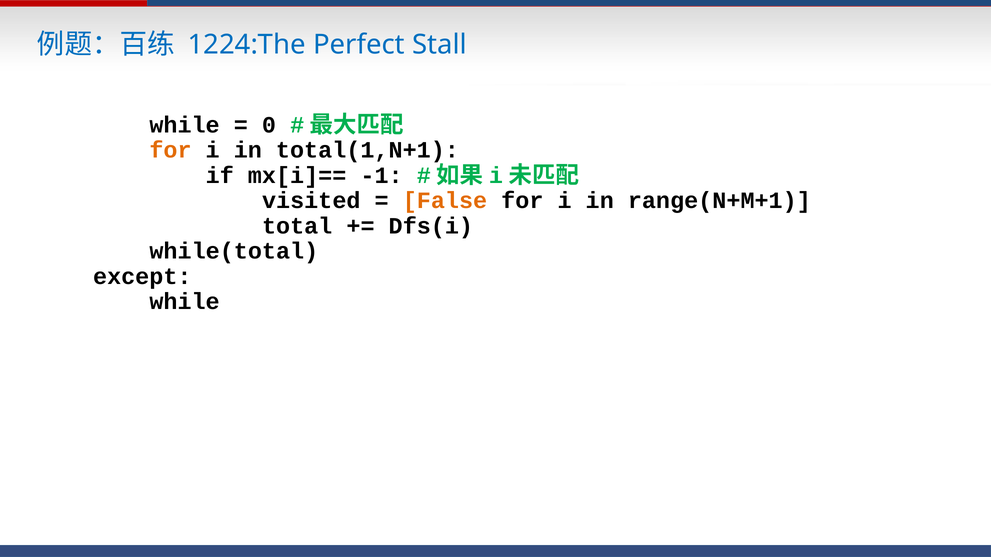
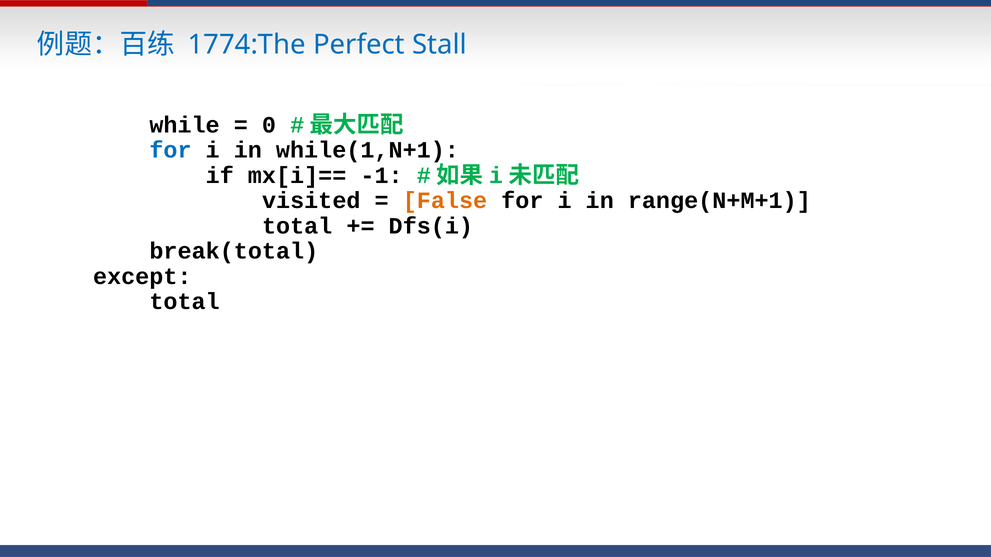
1224:The: 1224:The -> 1774:The (247, 44)
for colour: orange -> blue (170, 150)
total(1,N+1: total(1,N+1 -> while(1,N+1 (367, 150)
while(total: while(total -> break(total (234, 251)
while: while -> total (185, 302)
